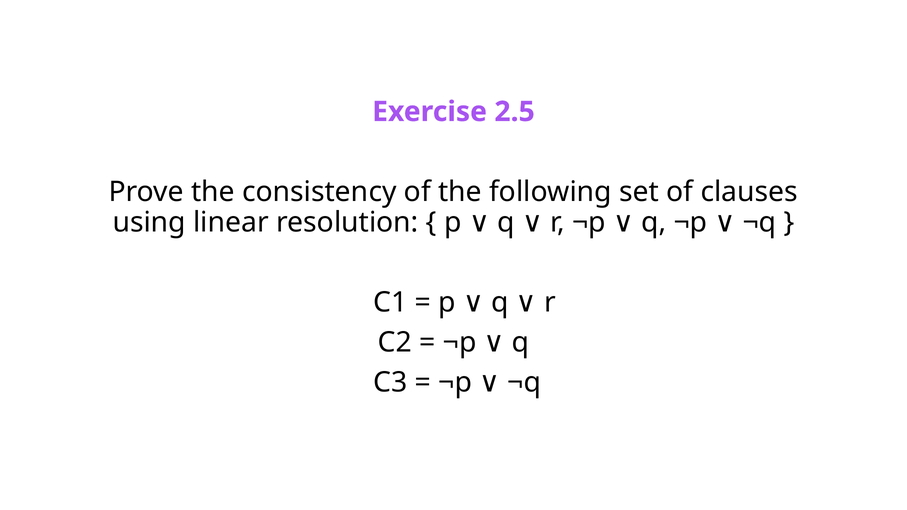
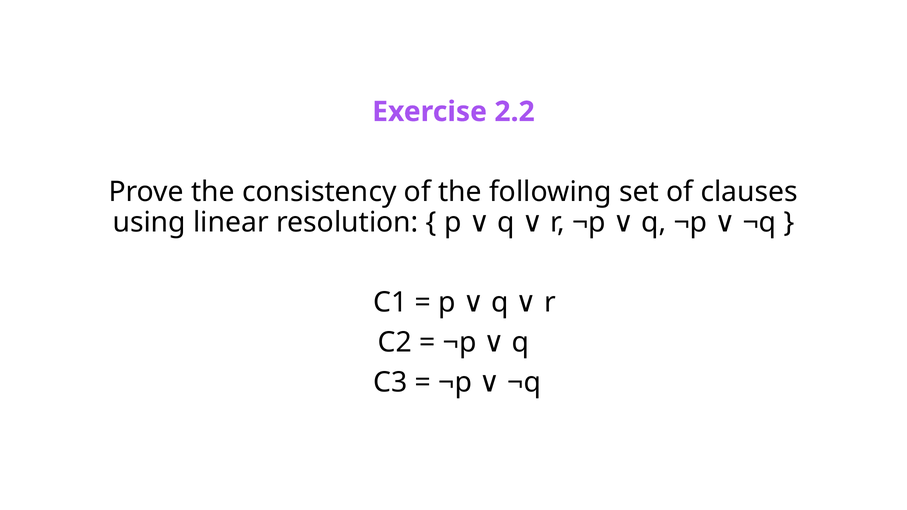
2.5: 2.5 -> 2.2 (515, 112)
